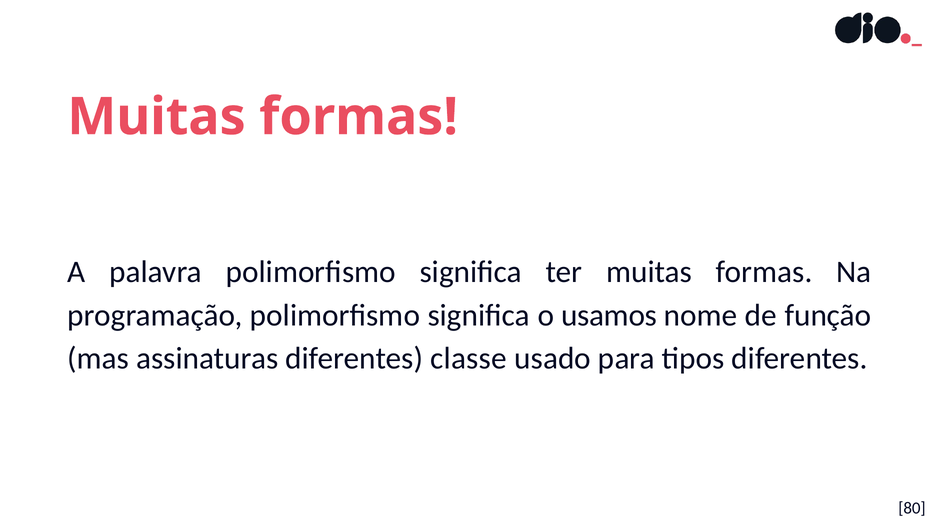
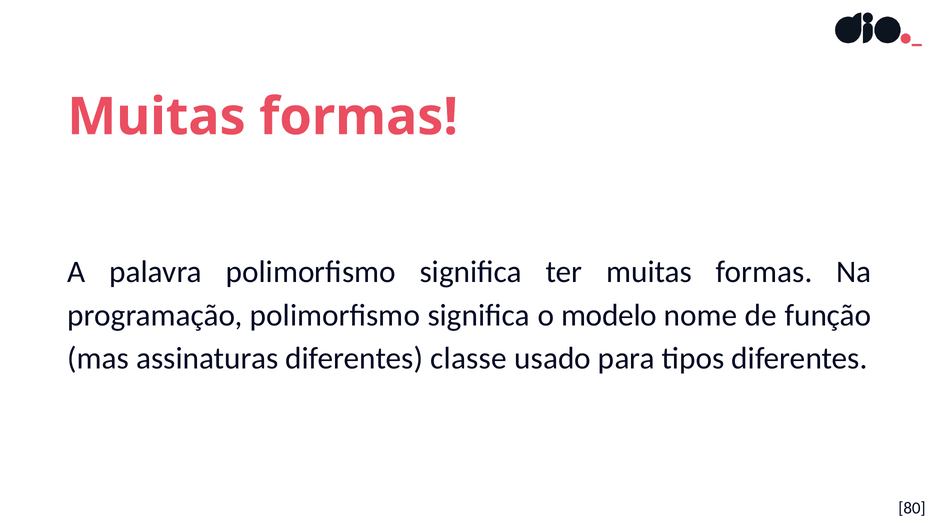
usamos: usamos -> modelo (609, 315)
